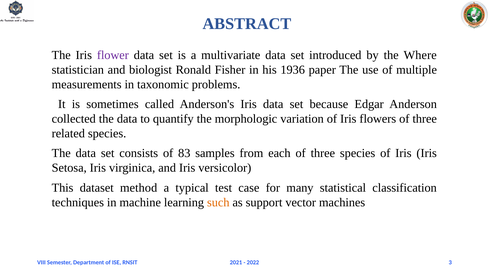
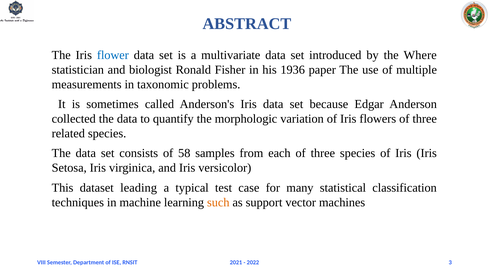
flower colour: purple -> blue (113, 55)
83: 83 -> 58 (184, 153)
method: method -> leading (139, 188)
